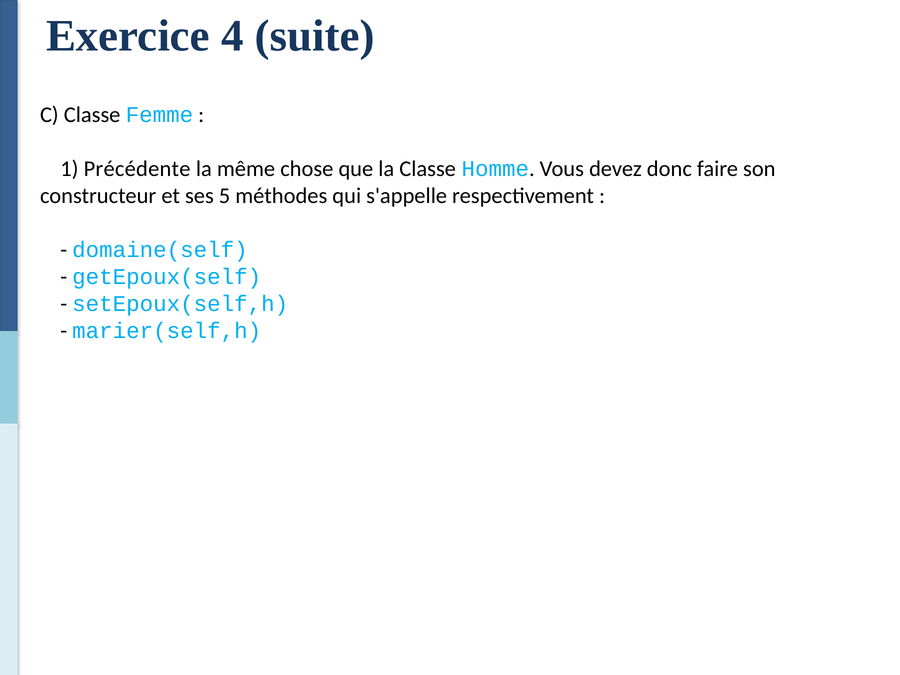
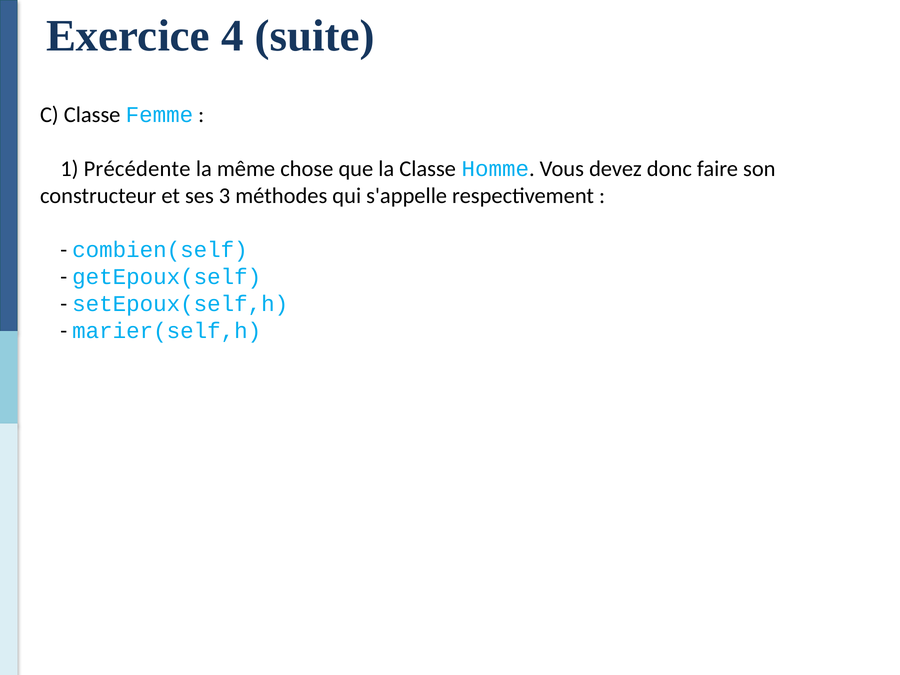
5: 5 -> 3 (224, 196)
domaine(self: domaine(self -> combien(self (160, 250)
